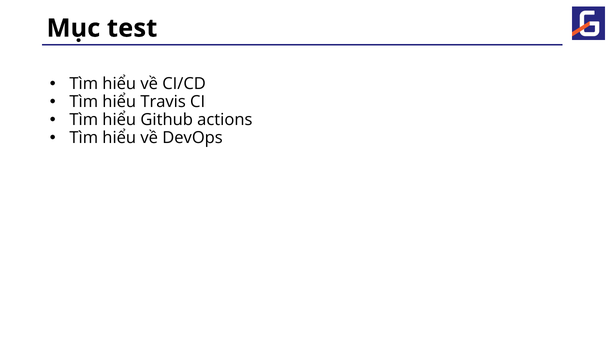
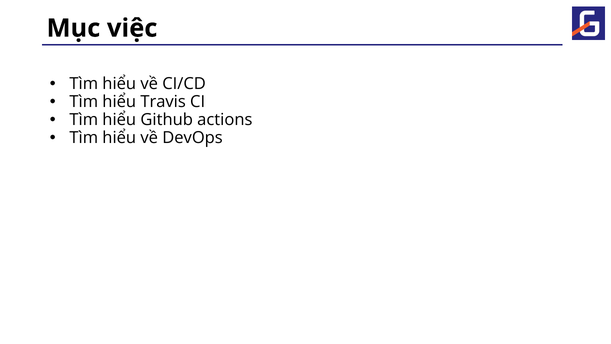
test: test -> việc (132, 28)
